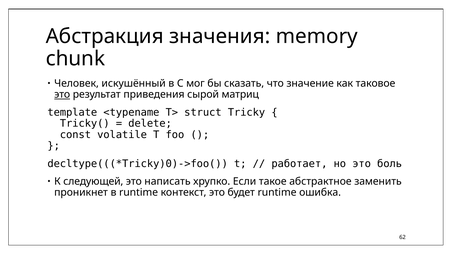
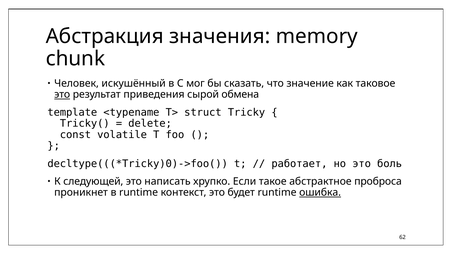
матриц: матриц -> обмена (240, 95)
заменить: заменить -> проброса (378, 182)
ошибка underline: none -> present (320, 193)
